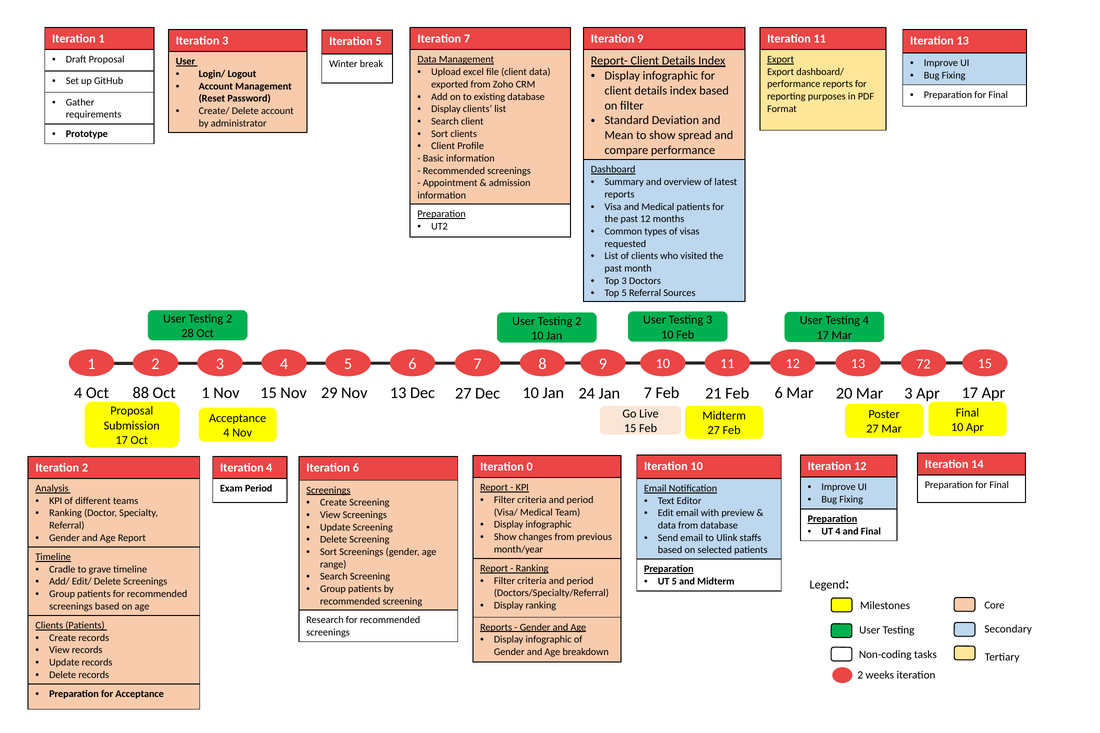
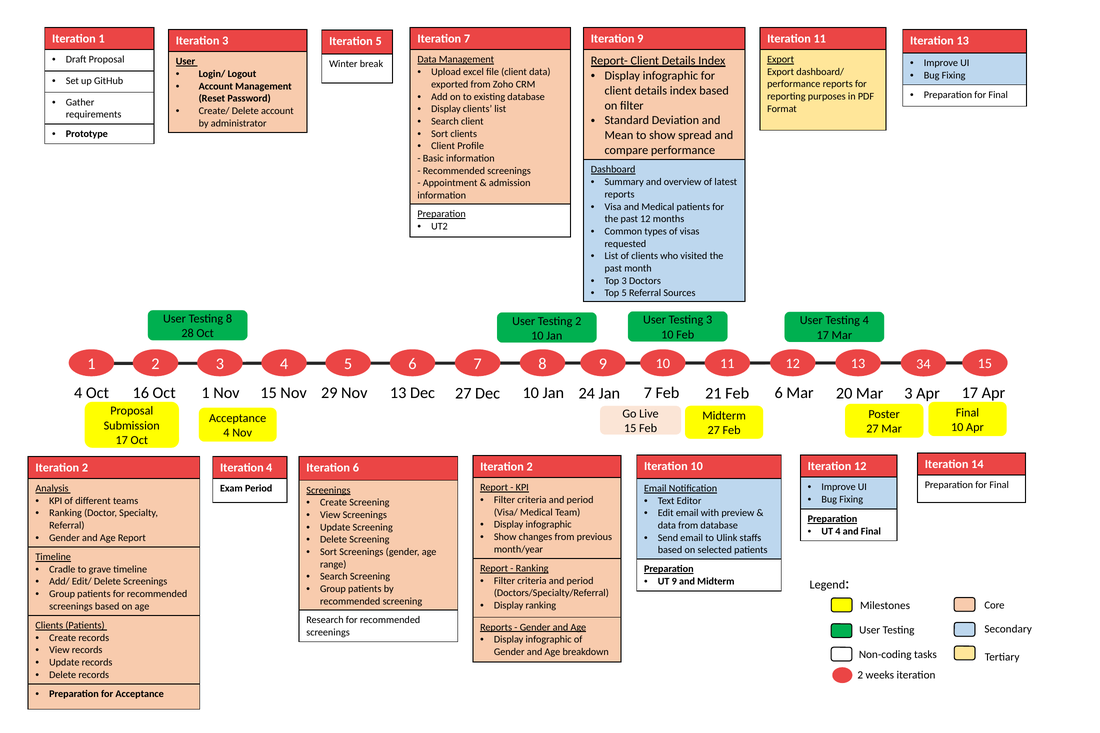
2: 2 -> 8 (229, 319)
72: 72 -> 34 (923, 364)
88: 88 -> 16 (141, 393)
0: 0 -> 2 (530, 467)
UT 5: 5 -> 9 (674, 582)
